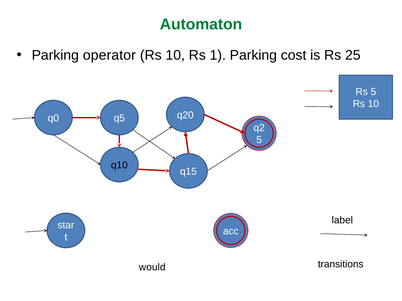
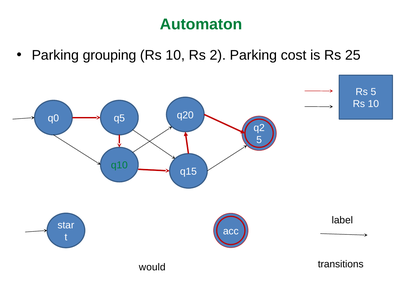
operator: operator -> grouping (110, 55)
1: 1 -> 2 (218, 55)
q10 colour: black -> green (119, 166)
